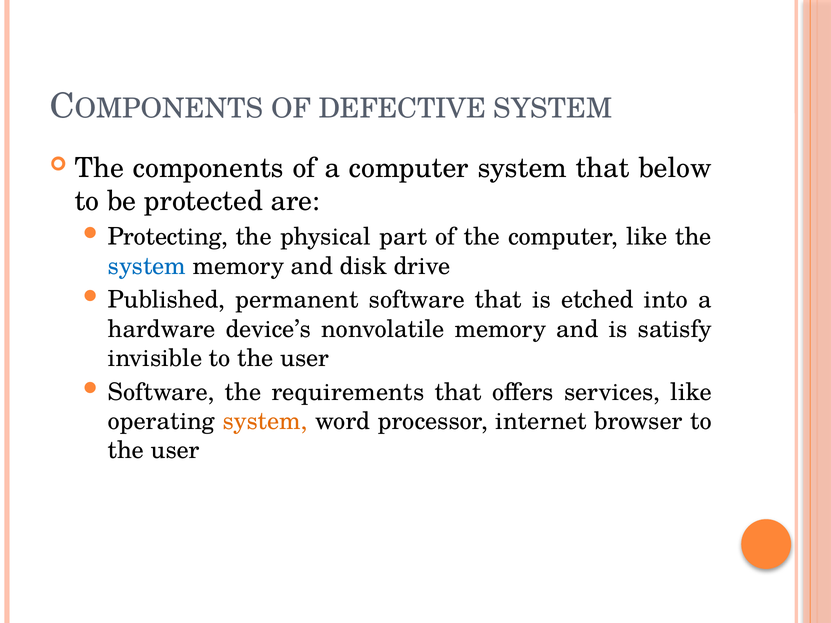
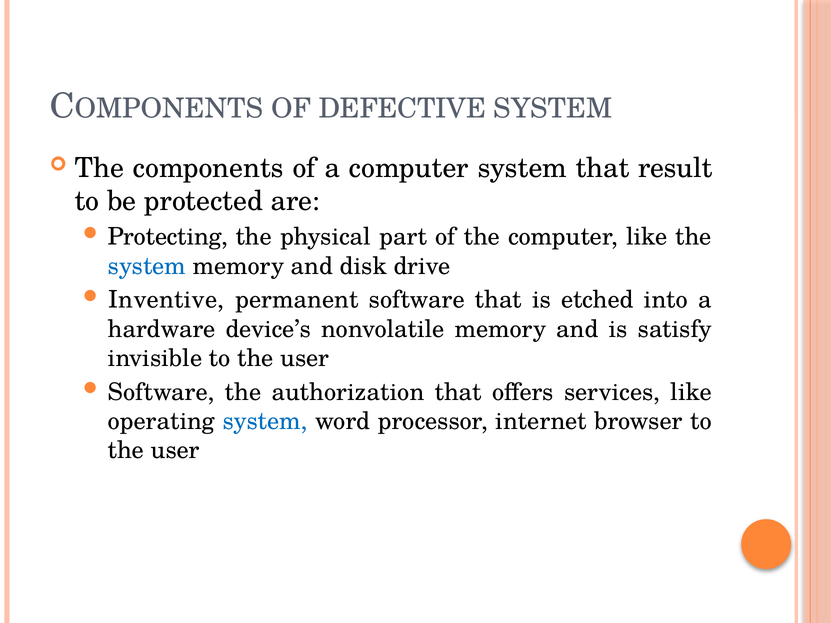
below: below -> result (675, 168)
Published: Published -> Inventive (166, 300)
requirements: requirements -> authorization (348, 392)
system colour: orange -> blue (265, 421)
